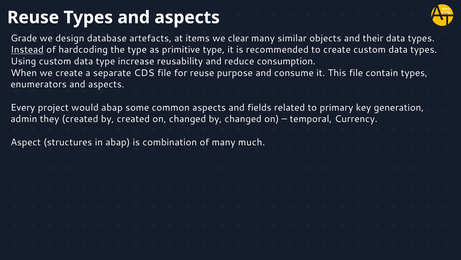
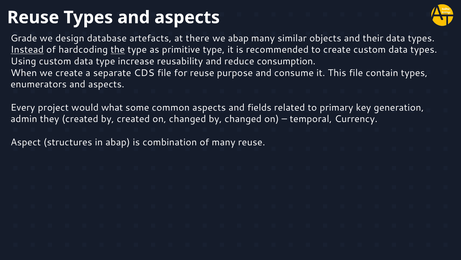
items: items -> there (198, 38)
we clear: clear -> abap (238, 38)
the underline: none -> present (118, 50)
would abap: abap -> what (112, 107)
many much: much -> reuse (252, 142)
